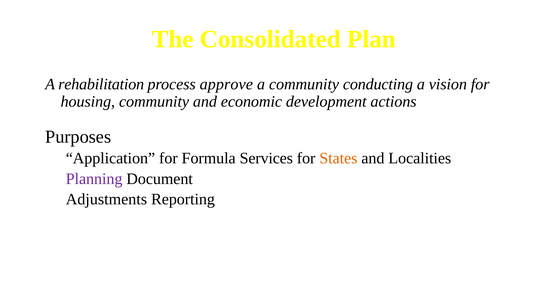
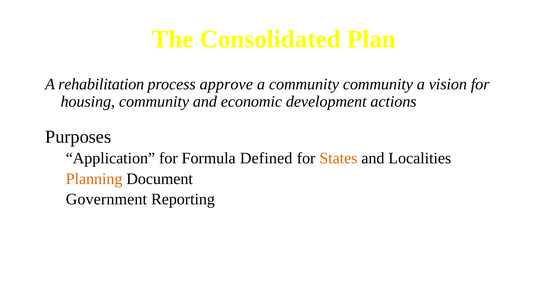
community conducting: conducting -> community (378, 84)
Services: Services -> Defined (266, 159)
Planning colour: purple -> orange (94, 179)
Adjustments: Adjustments -> Government (106, 199)
